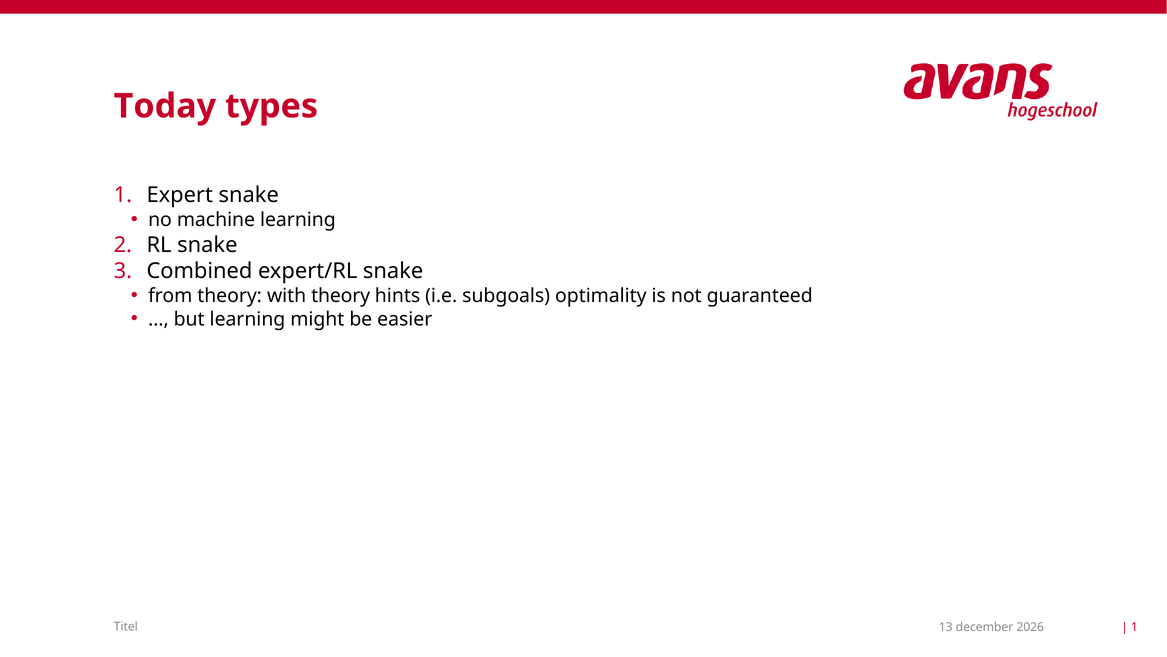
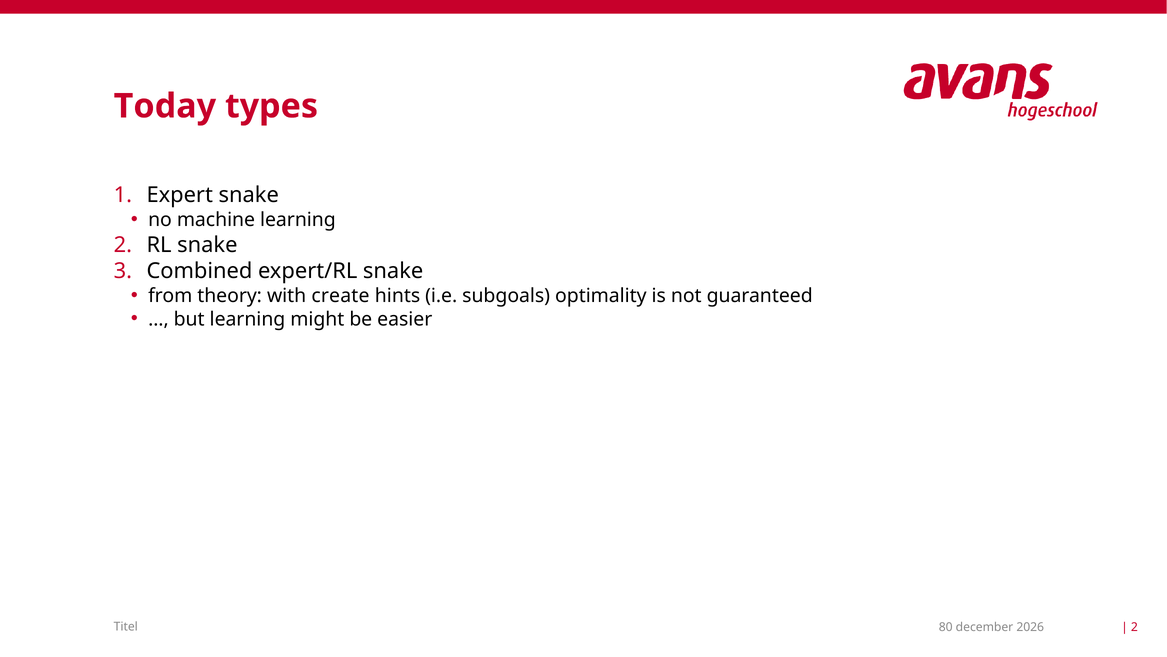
with theory: theory -> create (340, 296)
13: 13 -> 80 (946, 627)
1: 1 -> 2 (1134, 627)
